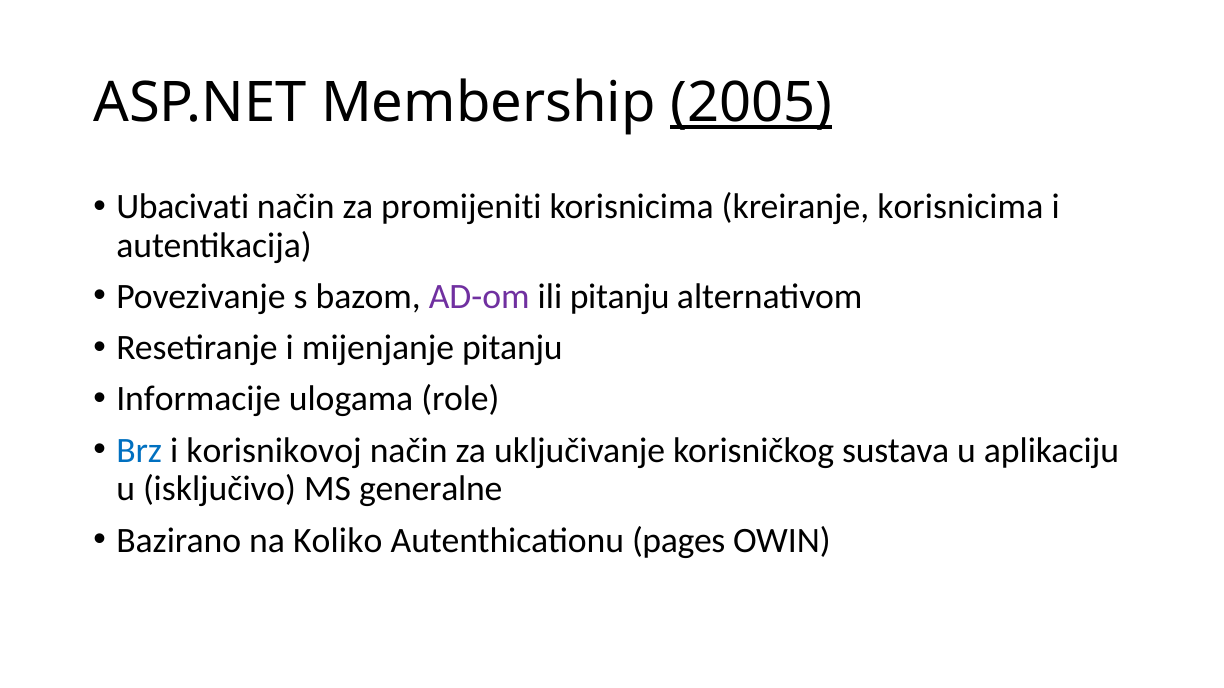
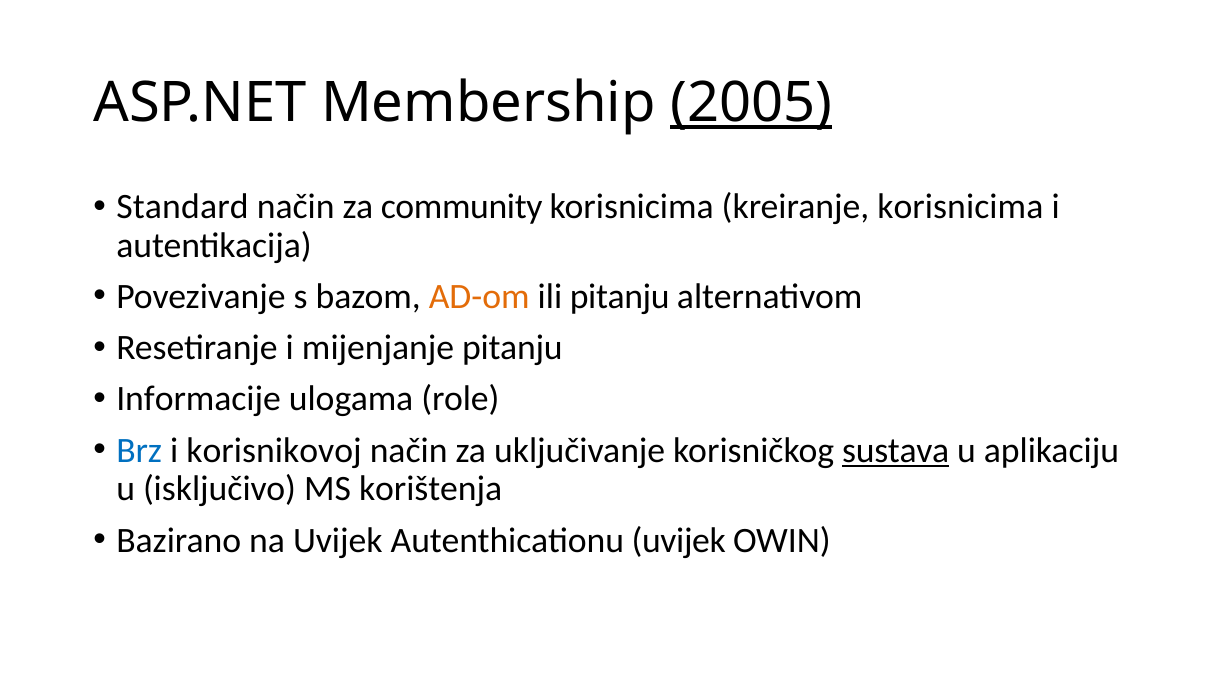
Ubacivati: Ubacivati -> Standard (183, 207)
promijeniti: promijeniti -> community (462, 207)
AD-om colour: purple -> orange (479, 297)
sustava underline: none -> present (896, 451)
generalne: generalne -> korištenja (431, 489)
na Koliko: Koliko -> Uvijek (338, 541)
Autenthicationu pages: pages -> uvijek (679, 541)
